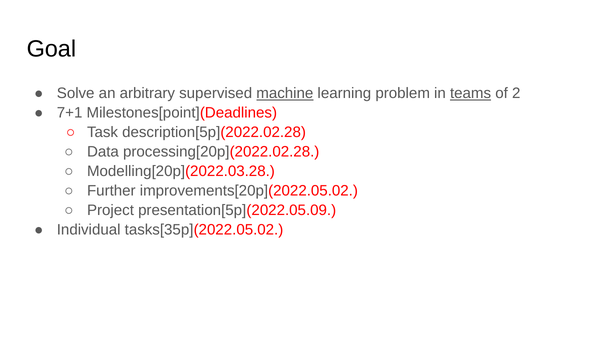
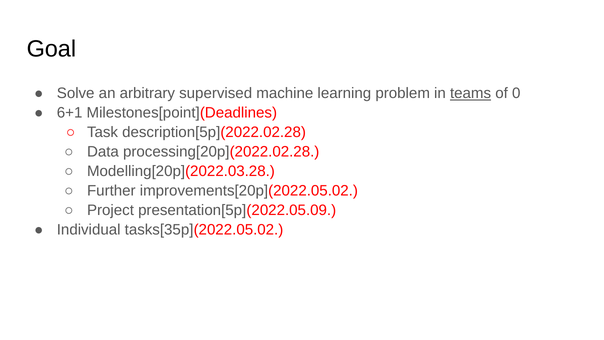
machine underline: present -> none (285, 93)
2: 2 -> 0 (516, 93)
7+1: 7+1 -> 6+1 (70, 113)
